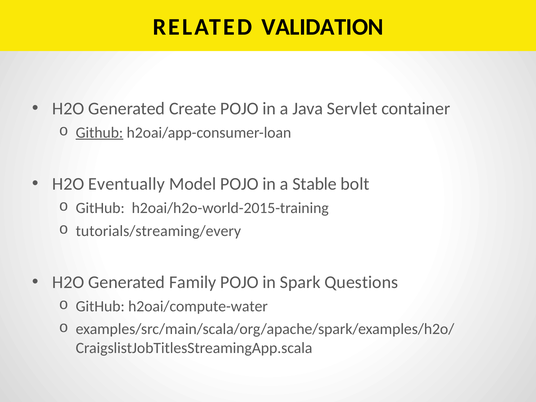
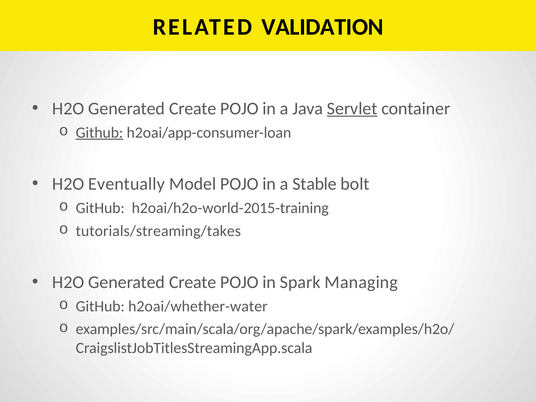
Servlet underline: none -> present (352, 108)
tutorials/streaming/every: tutorials/streaming/every -> tutorials/streaming/takes (158, 231)
Family: Family -> Create (193, 282)
Questions: Questions -> Managing (361, 282)
h2oai/compute-water: h2oai/compute-water -> h2oai/whether-water (198, 306)
